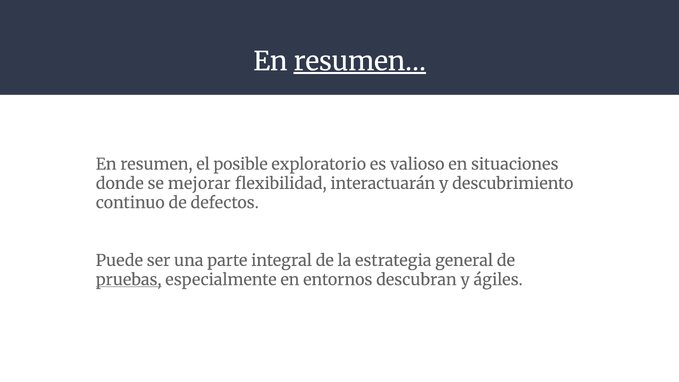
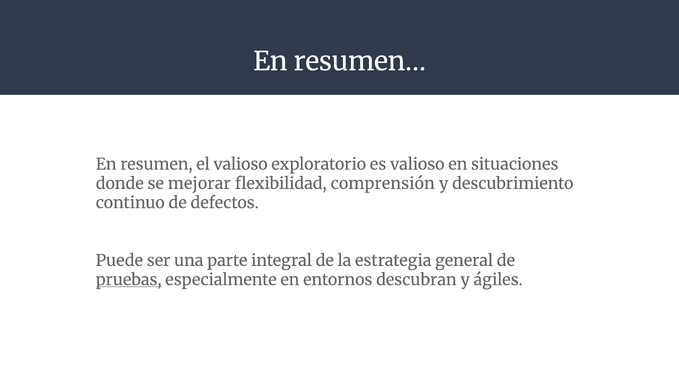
resumen… underline: present -> none (360, 62)
el posible: posible -> valioso (241, 164)
interactuarán: interactuarán -> comprensión (383, 184)
